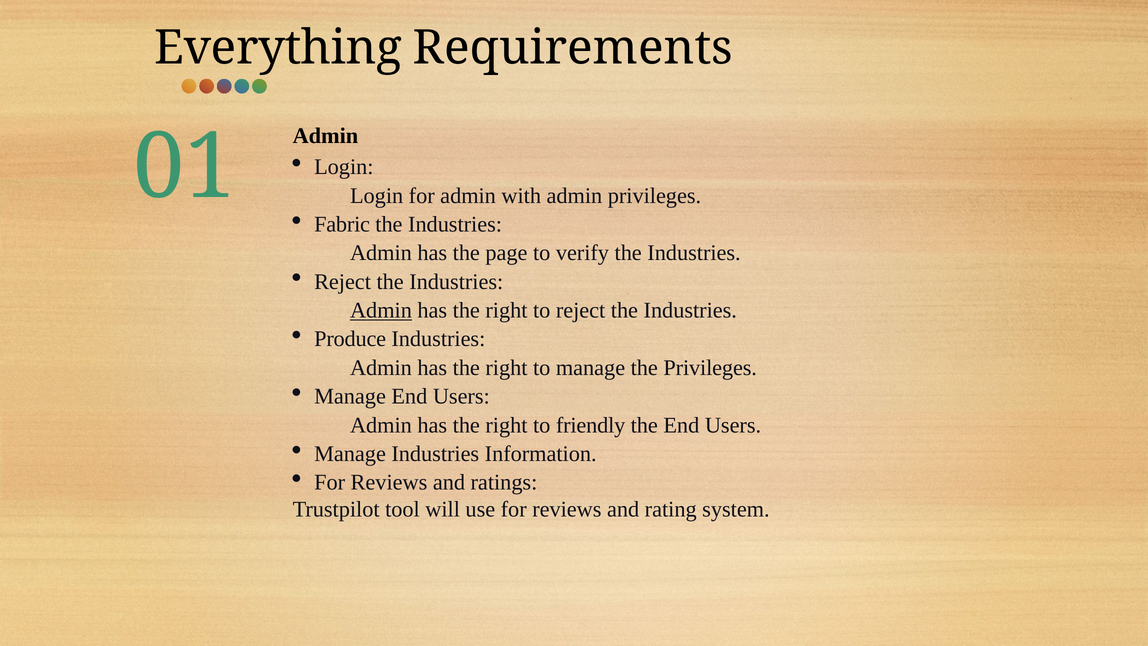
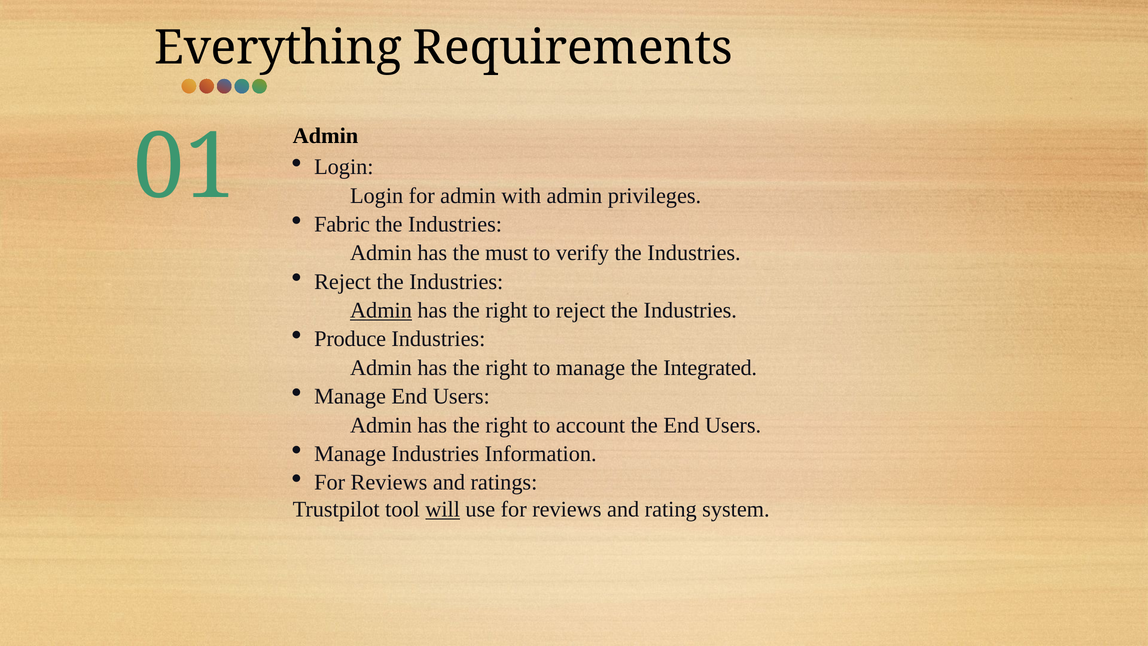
page: page -> must (507, 253)
the Privileges: Privileges -> Integrated (710, 368)
friendly: friendly -> account (591, 425)
will underline: none -> present (443, 509)
